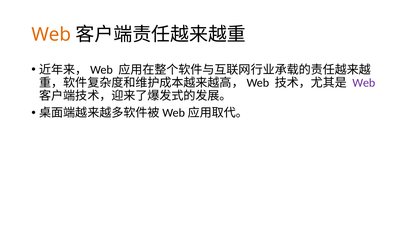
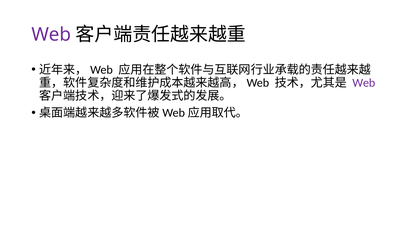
Web colour: orange -> purple (51, 35)
